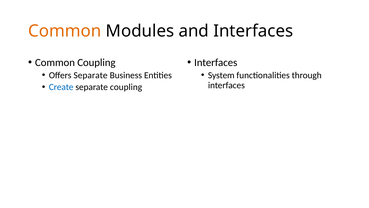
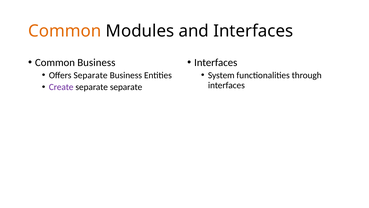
Common Coupling: Coupling -> Business (96, 62)
Create colour: blue -> purple (61, 87)
separate coupling: coupling -> separate (126, 87)
